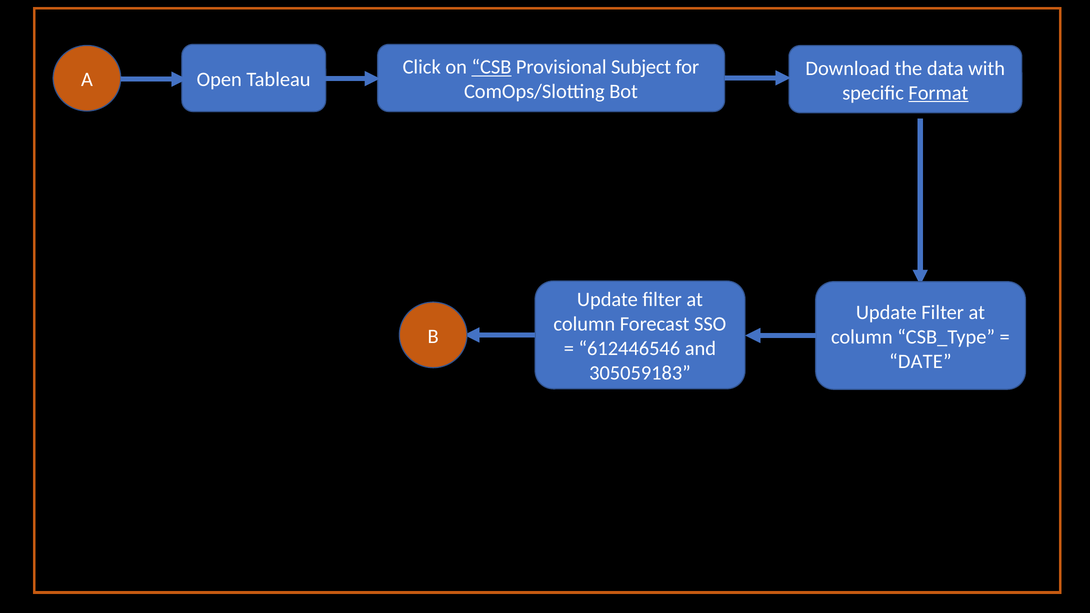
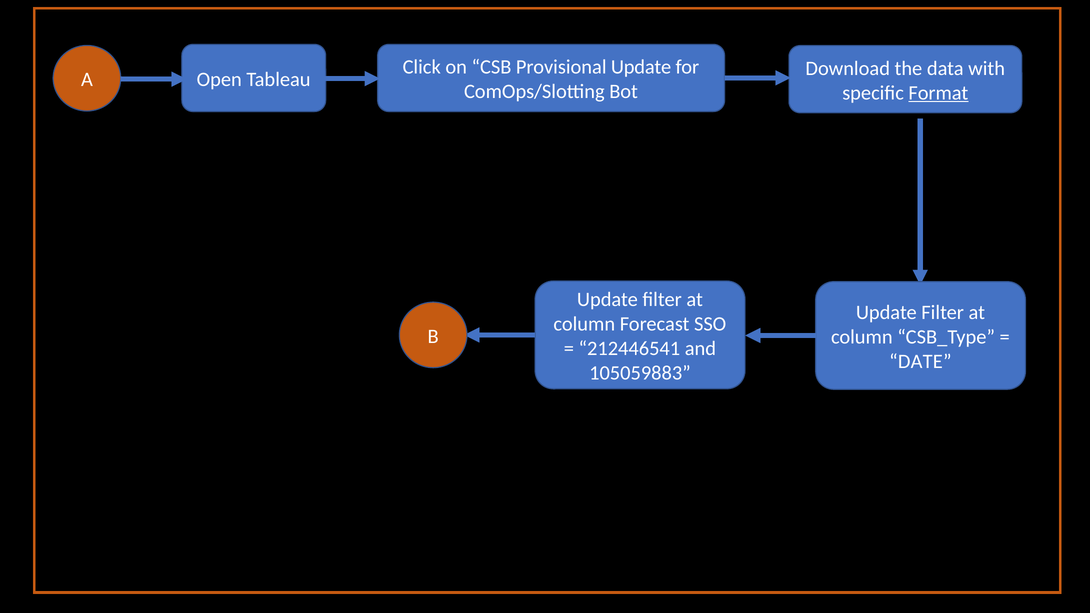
CSB underline: present -> none (491, 67)
Provisional Subject: Subject -> Update (641, 67)
612446546: 612446546 -> 212446541 (629, 349)
305059183: 305059183 -> 105059883 (640, 373)
